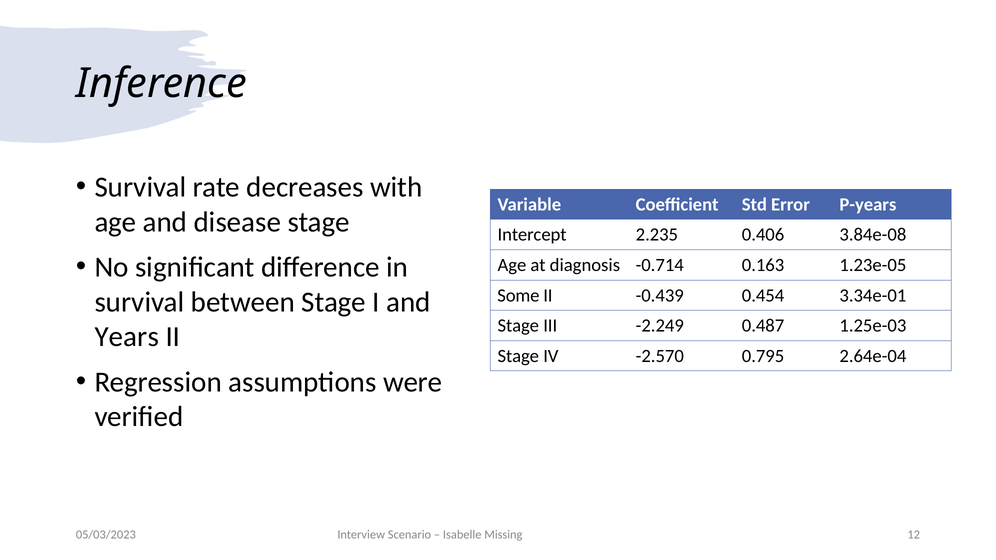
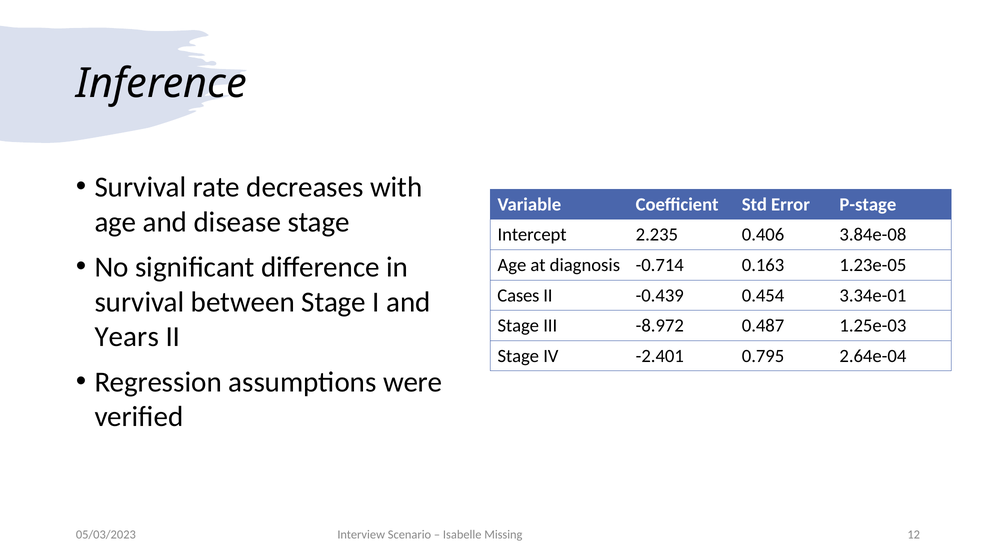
P-years: P-years -> P-stage (868, 205)
Some: Some -> Cases (518, 295)
-2.249: -2.249 -> -8.972 (660, 326)
-2.570: -2.570 -> -2.401 (660, 356)
